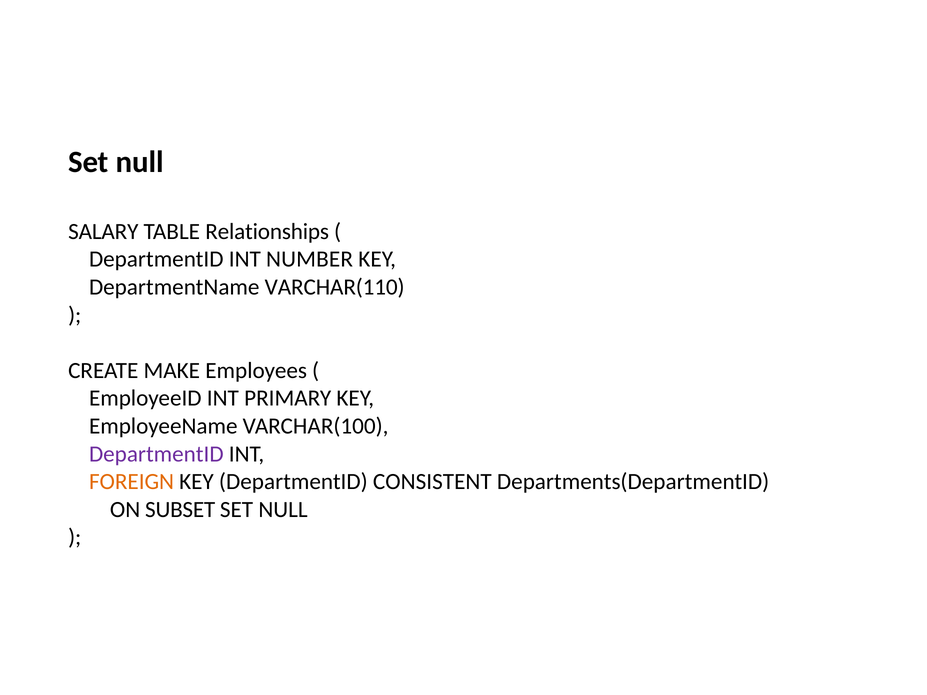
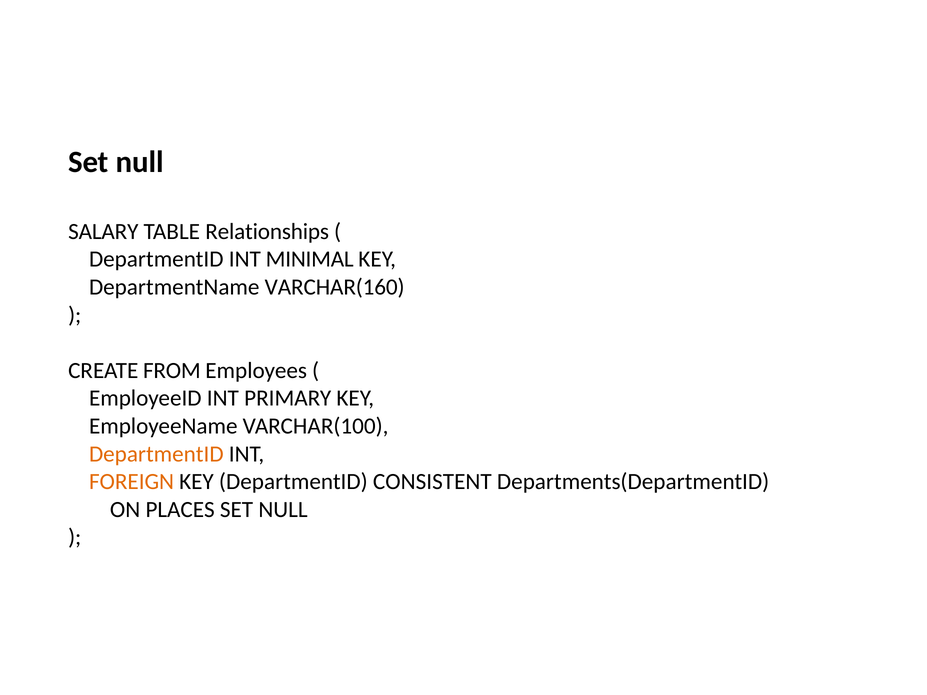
NUMBER: NUMBER -> MINIMAL (310, 259)
VARCHAR(110: VARCHAR(110 -> VARCHAR(160 (335, 287)
MAKE: MAKE -> FROM (172, 371)
DepartmentID colour: purple -> orange (156, 454)
SUBSET: SUBSET -> PLACES (180, 510)
